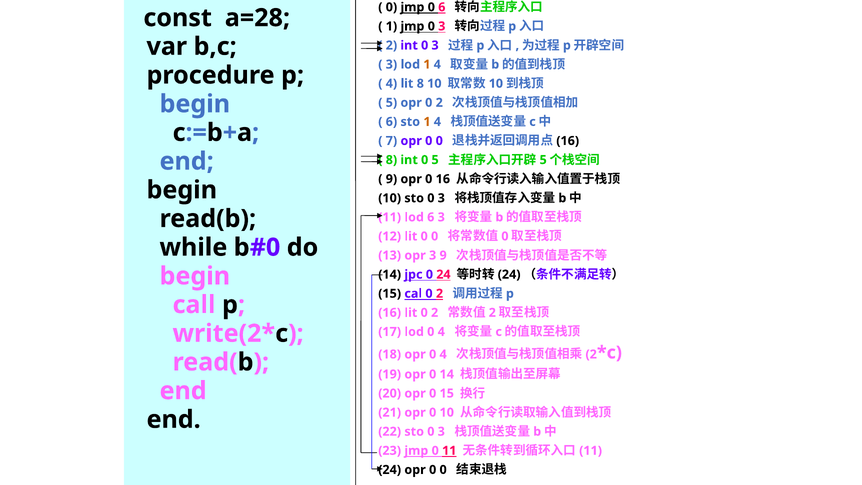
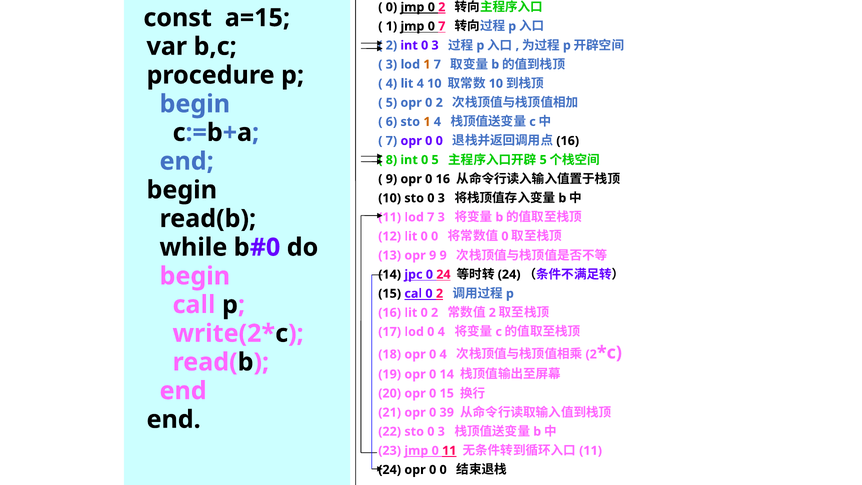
jmp 0 6: 6 -> 2 (442, 7)
a=28: a=28 -> a=15 (257, 18)
jmp 0 3: 3 -> 7 (442, 26)
lod 1 4: 4 -> 7 (437, 64)
lit 8: 8 -> 4 (420, 84)
lod 6: 6 -> 7 (431, 217)
opr 3: 3 -> 9 (433, 255)
0 10: 10 -> 39 (447, 412)
